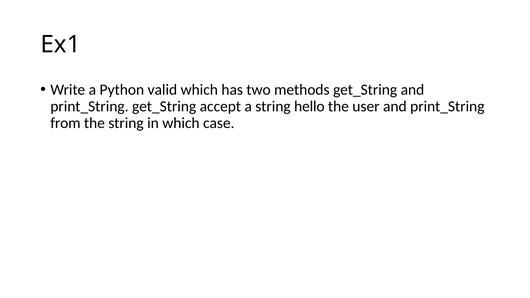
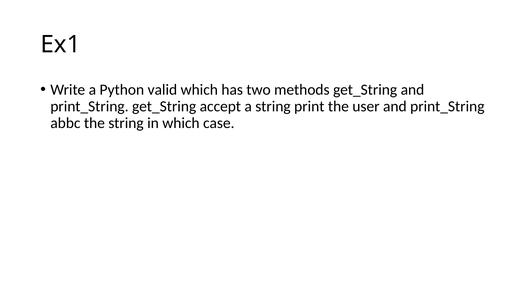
hello: hello -> print (309, 106)
from: from -> abbc (65, 123)
